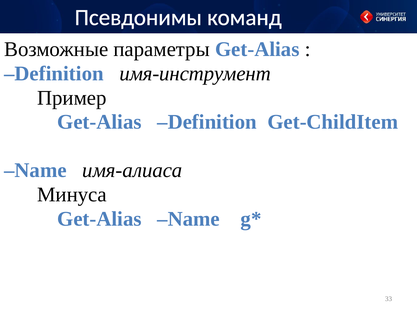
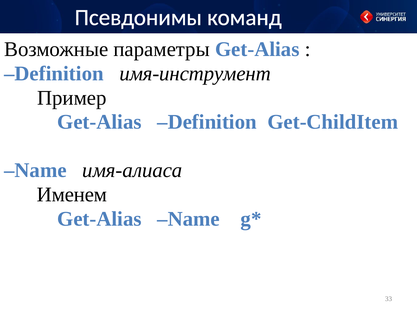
Минуса: Минуса -> Именем (72, 194)
